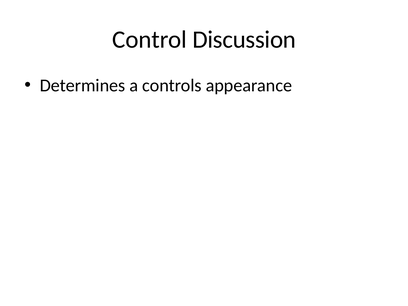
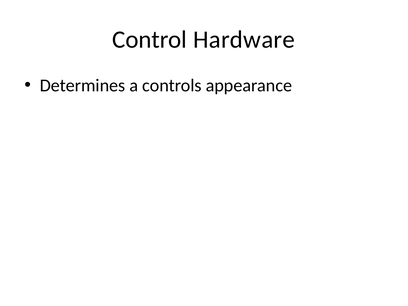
Discussion: Discussion -> Hardware (244, 39)
